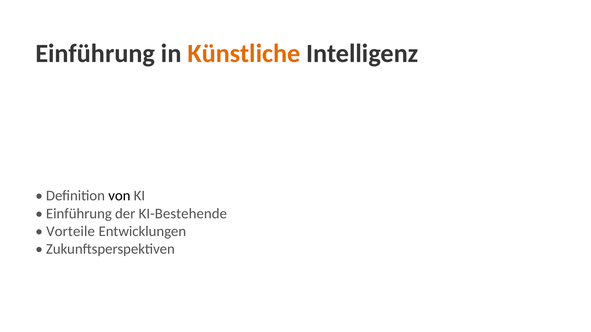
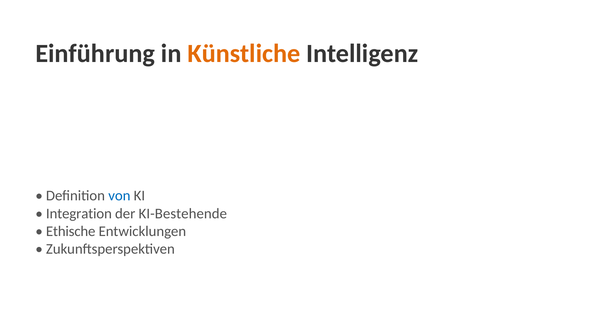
von colour: black -> blue (119, 196)
Einführung: Einführung -> Integration (79, 214)
Vorteile: Vorteile -> Ethische (71, 232)
